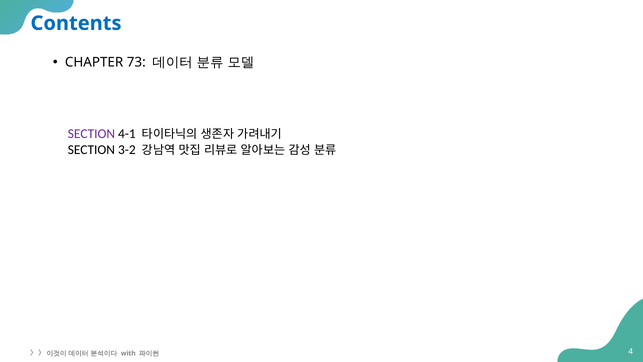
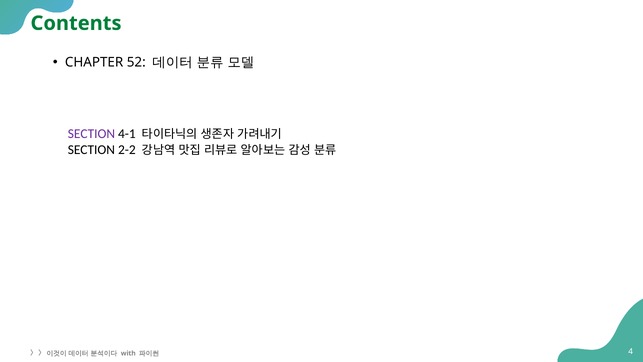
Contents colour: blue -> green (76, 23)
73: 73 -> 52 (136, 62)
3-2: 3-2 -> 2-2 (127, 150)
